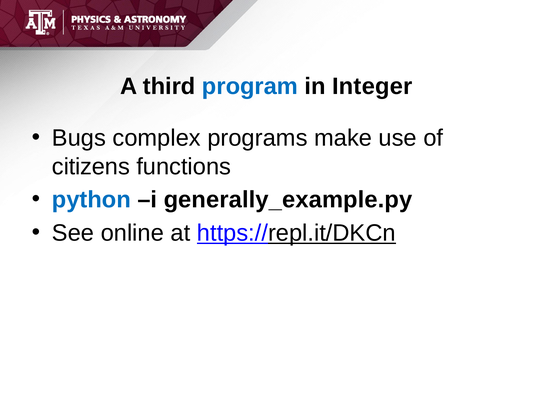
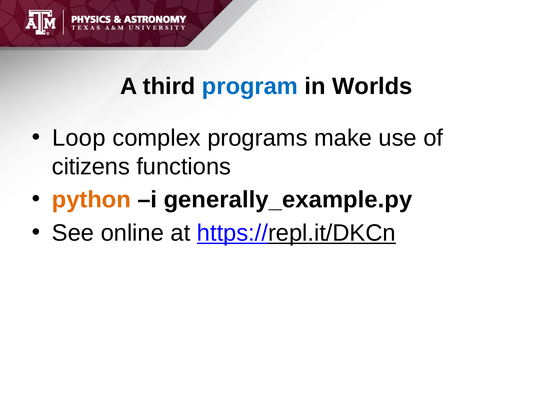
Integer: Integer -> Worlds (372, 86)
Bugs: Bugs -> Loop (79, 138)
python colour: blue -> orange (91, 200)
